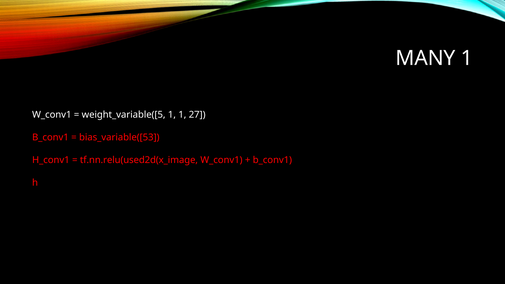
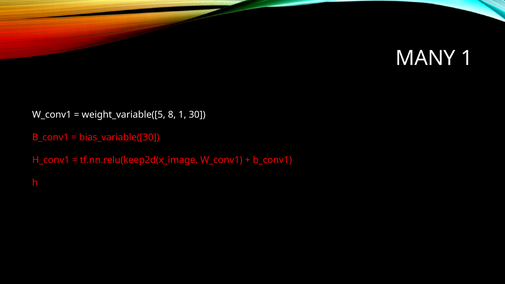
weight_variable([5 1: 1 -> 8 (172, 115)
27: 27 -> 30 (197, 115)
bias_variable([53: bias_variable([53 -> bias_variable([30 (119, 137)
tf.nn.relu(used2d(x_image: tf.nn.relu(used2d(x_image -> tf.nn.relu(keep2d(x_image (139, 160)
